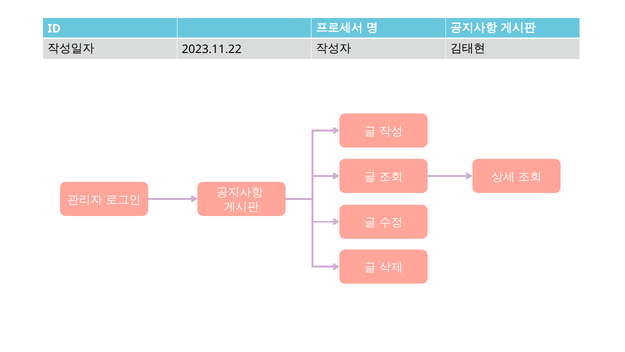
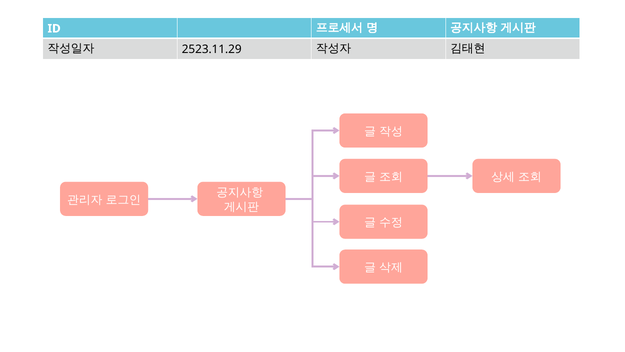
2023.11.22: 2023.11.22 -> 2523.11.29 (212, 49)
